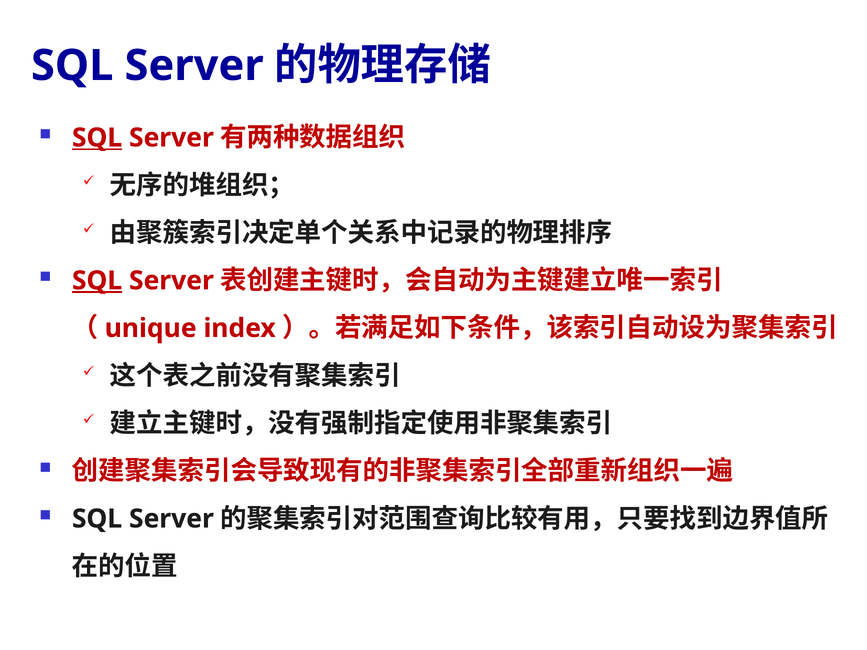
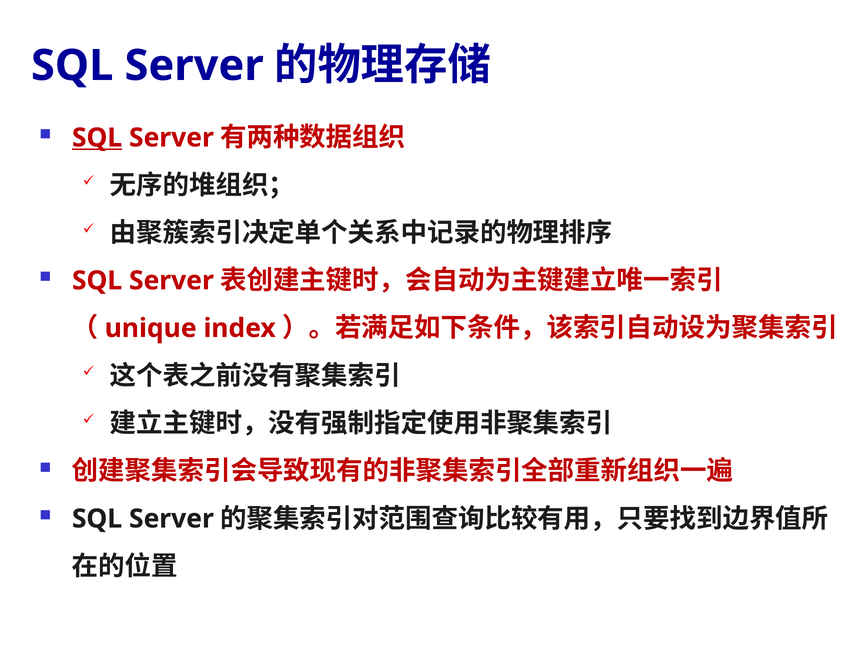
SQL underline: present -> none (97, 281)
